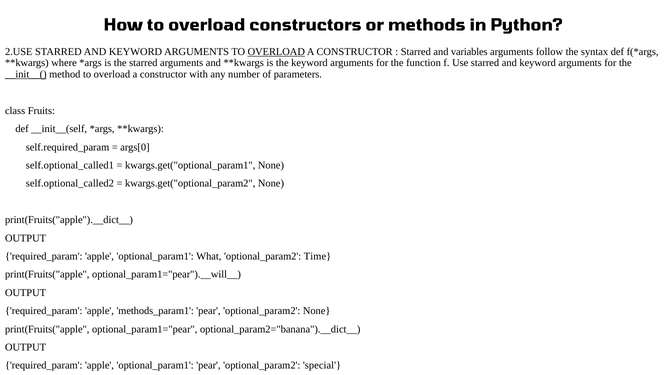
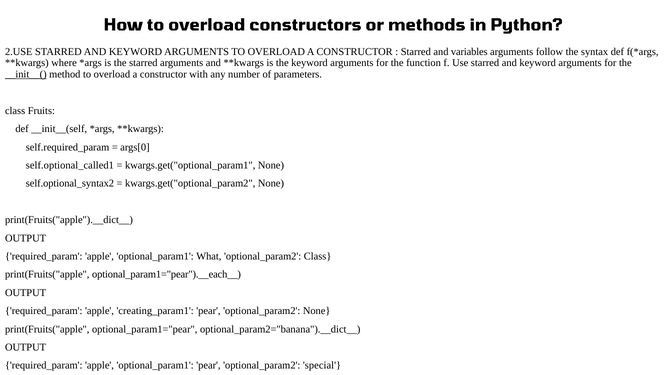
OVERLOAD underline: present -> none (276, 52)
self.optional_called2: self.optional_called2 -> self.optional_syntax2 (70, 184)
optional_param2 Time: Time -> Class (318, 256)
optional_param1="pear").__will__: optional_param1="pear").__will__ -> optional_param1="pear").__each__ (167, 275)
methods_param1: methods_param1 -> creating_param1 (155, 311)
